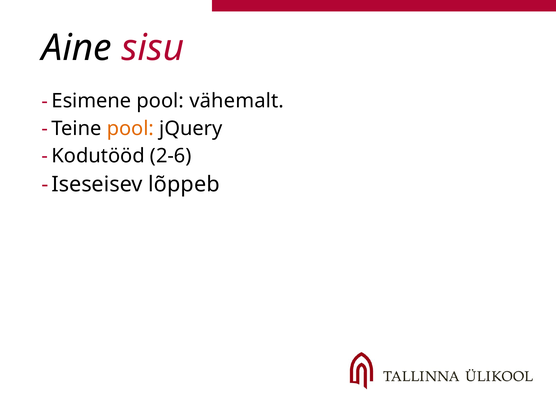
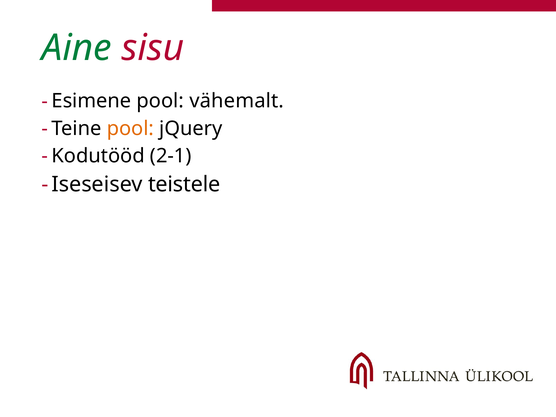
Aine colour: black -> green (77, 48)
2-6: 2-6 -> 2-1 (171, 156)
lõppeb: lõppeb -> teistele (184, 184)
